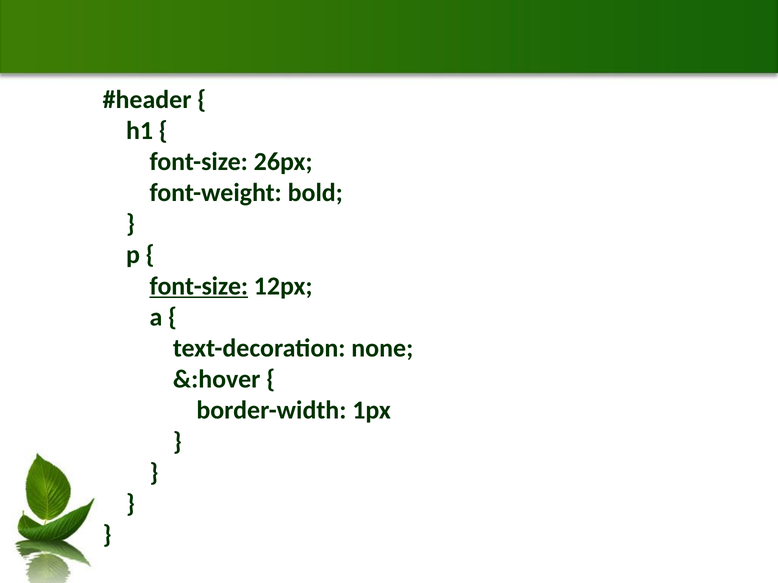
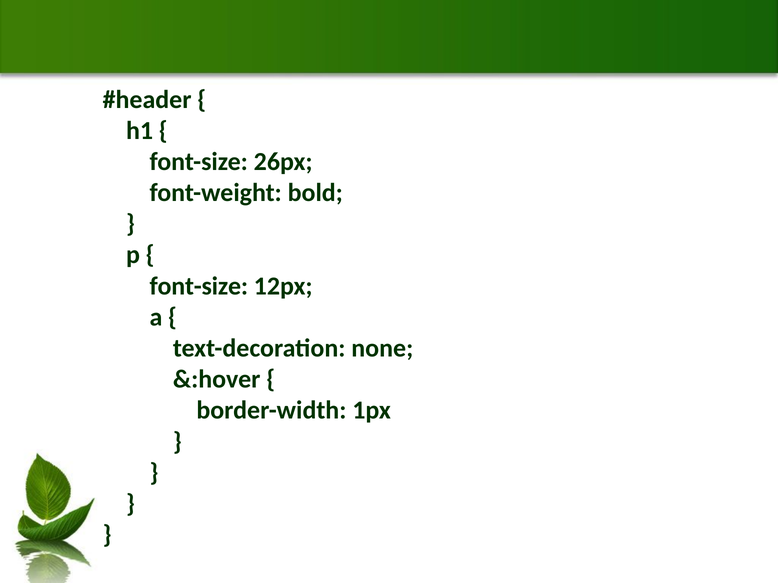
font-size underline: present -> none (199, 286)
